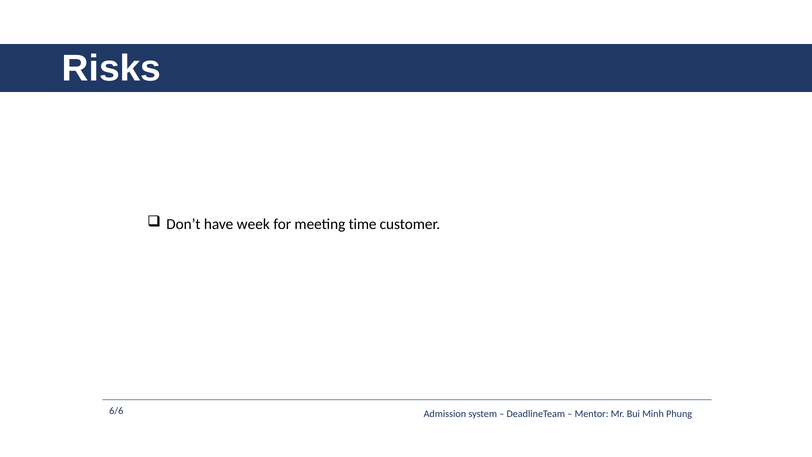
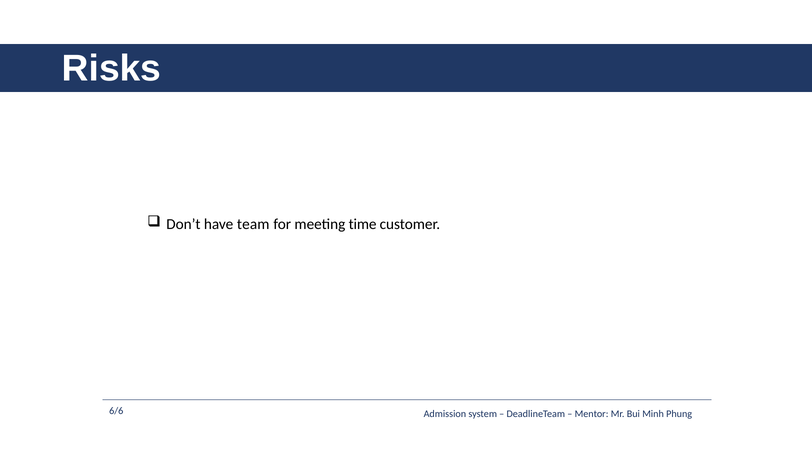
week: week -> team (253, 224)
